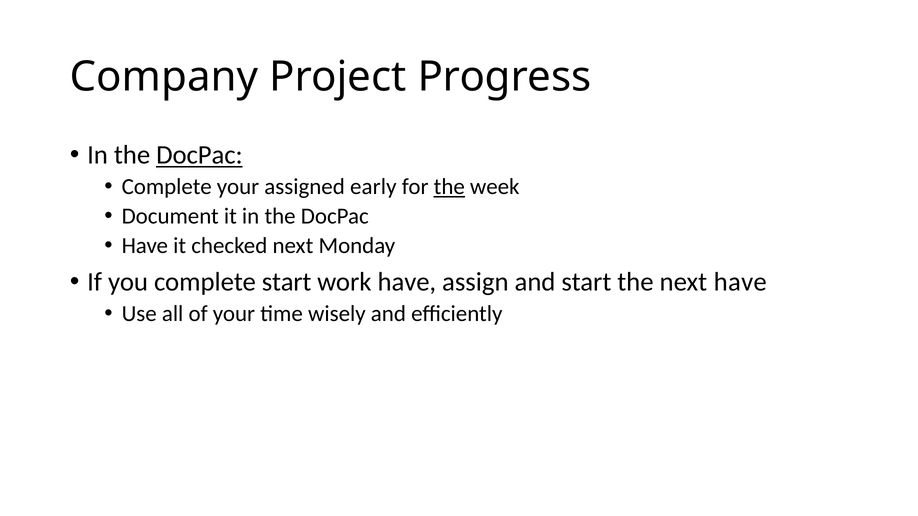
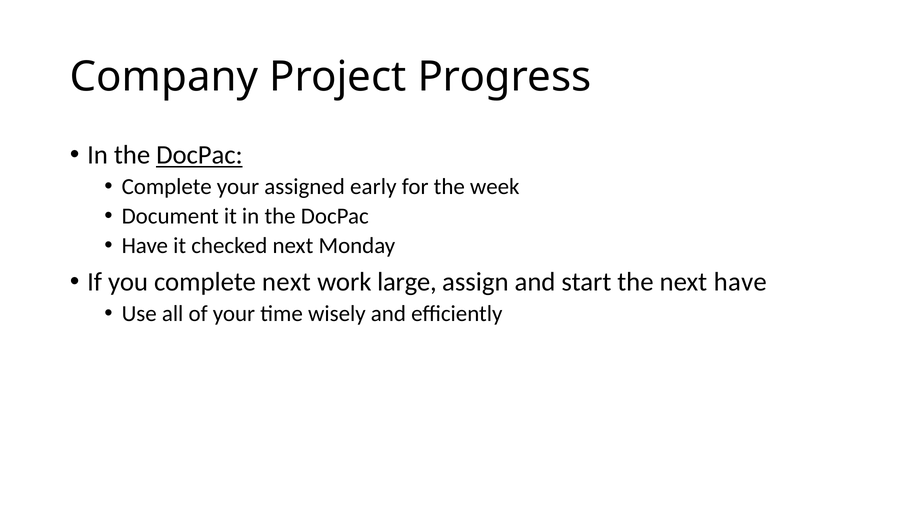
the underline: present -> none (449, 187)
complete start: start -> next (286, 282)
work have: have -> large (407, 282)
